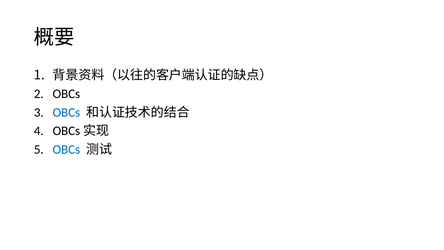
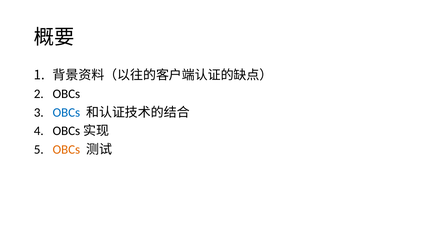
OBCs colour: blue -> orange (66, 150)
